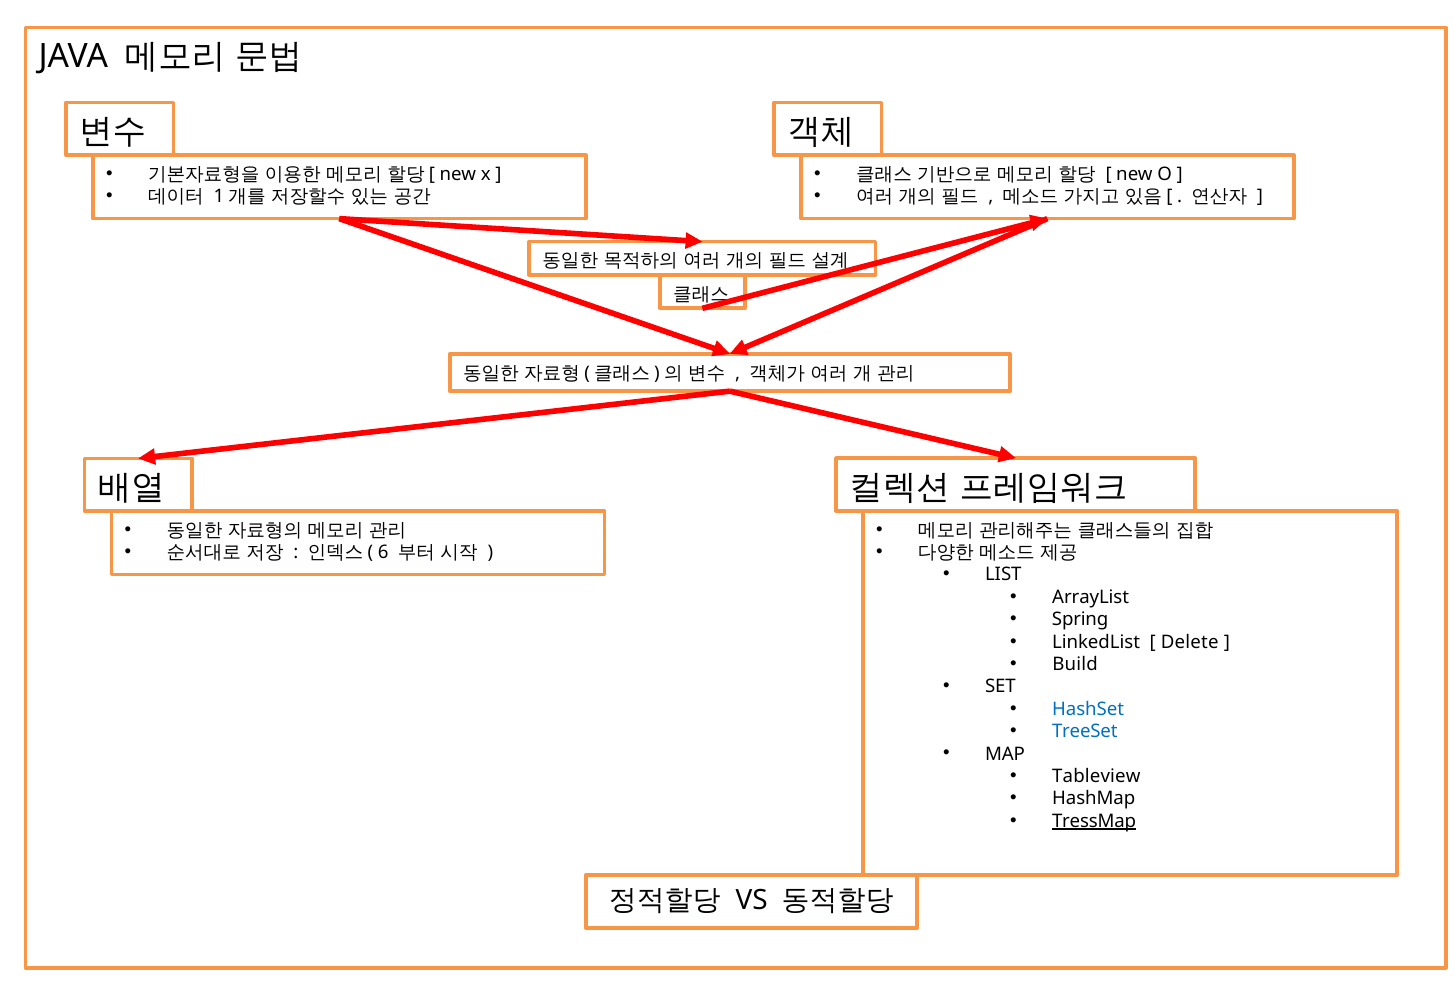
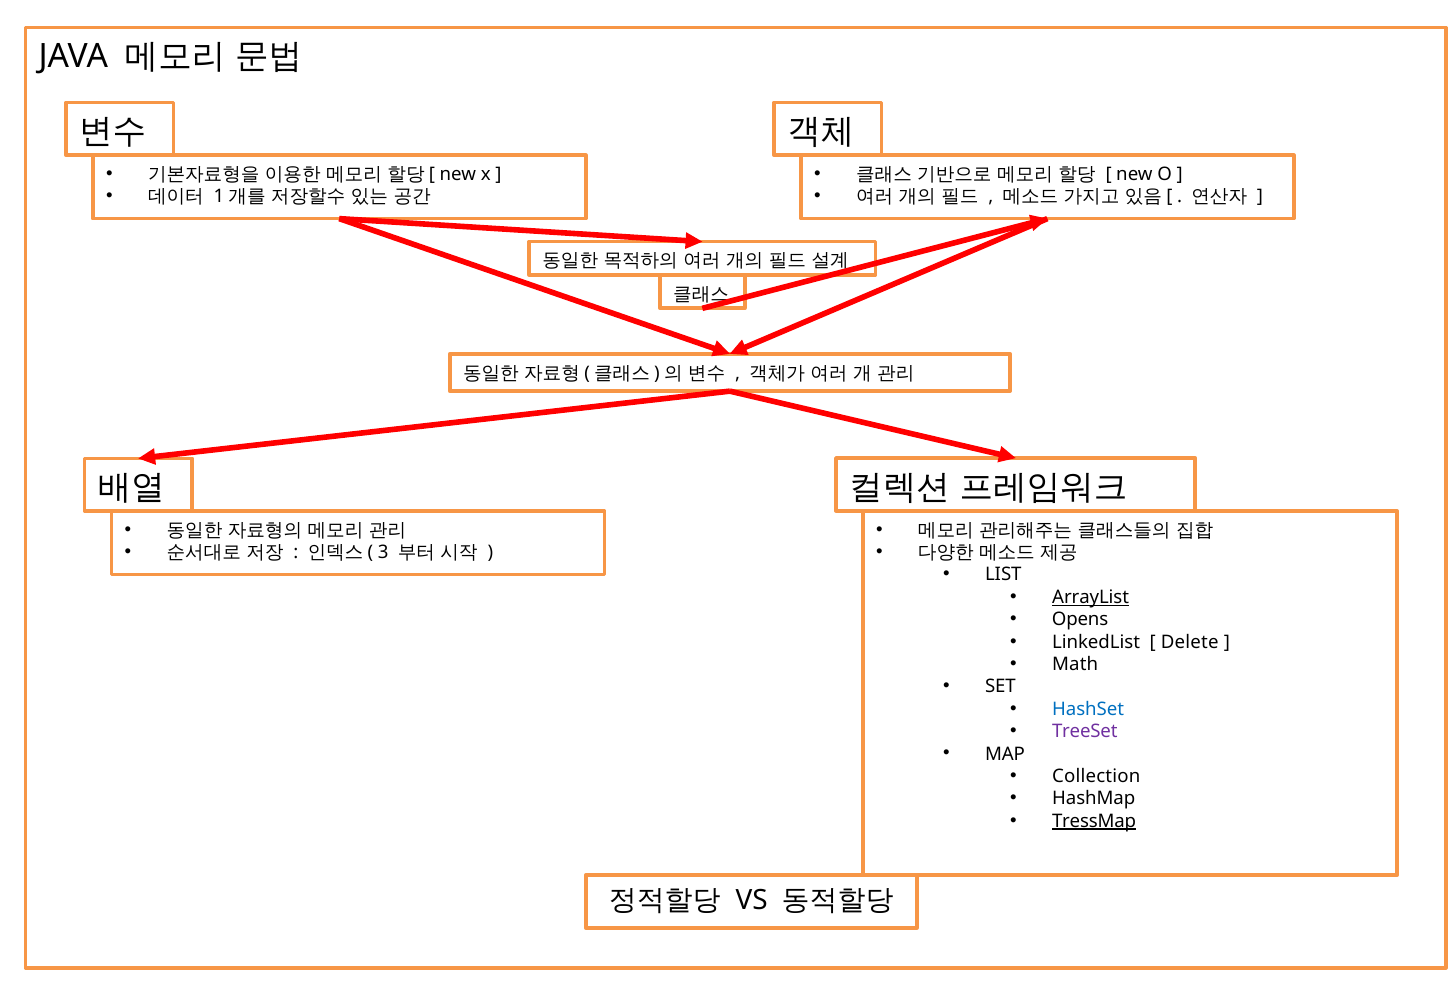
6: 6 -> 3 (383, 553)
ArrayList underline: none -> present (1091, 597)
Spring: Spring -> Opens (1080, 620)
Build: Build -> Math (1075, 665)
TreeSet colour: blue -> purple (1085, 732)
Tableview: Tableview -> Collection (1096, 777)
